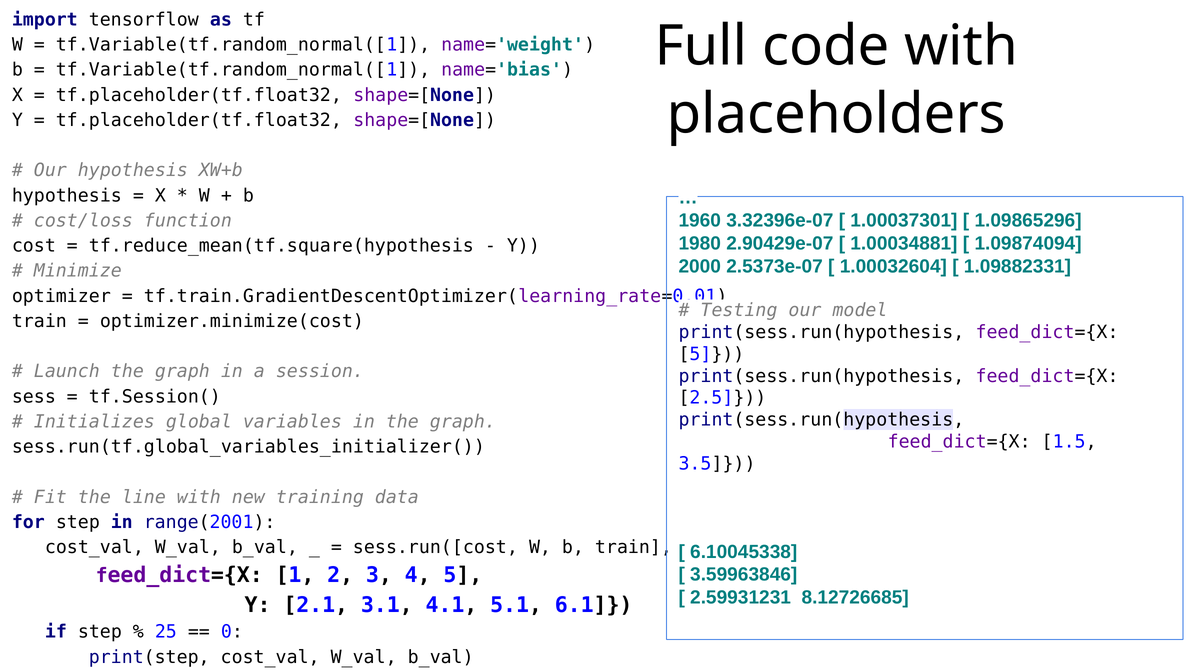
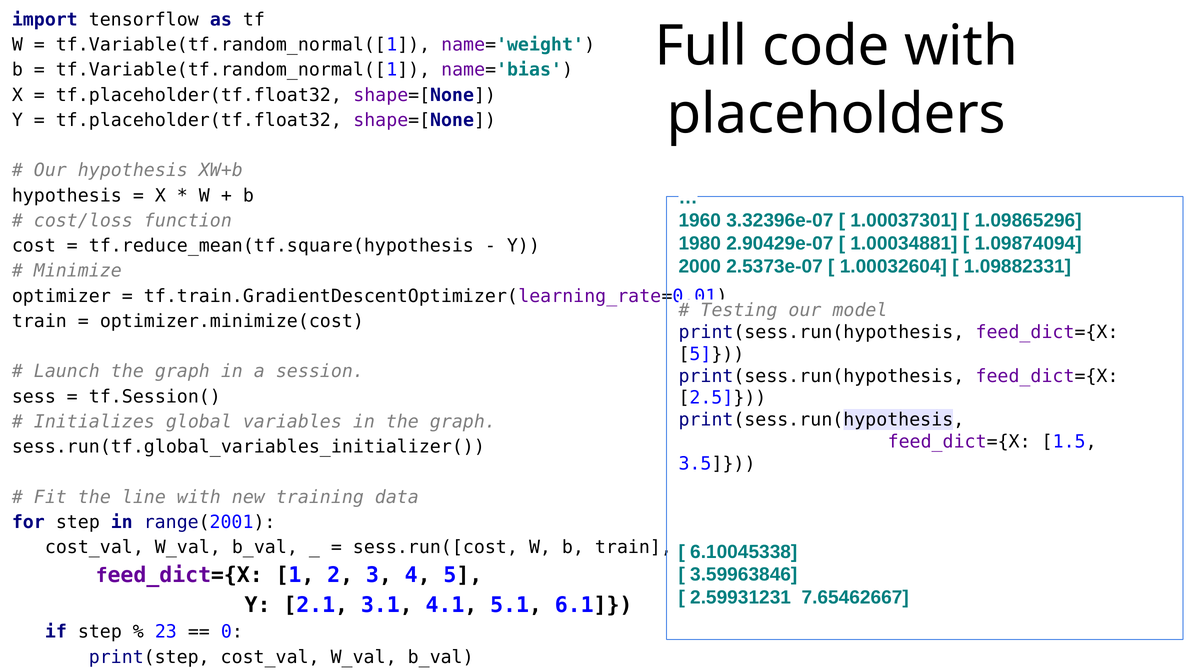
8.12726685: 8.12726685 -> 7.65462667 (855, 598)
25: 25 -> 23 (166, 632)
